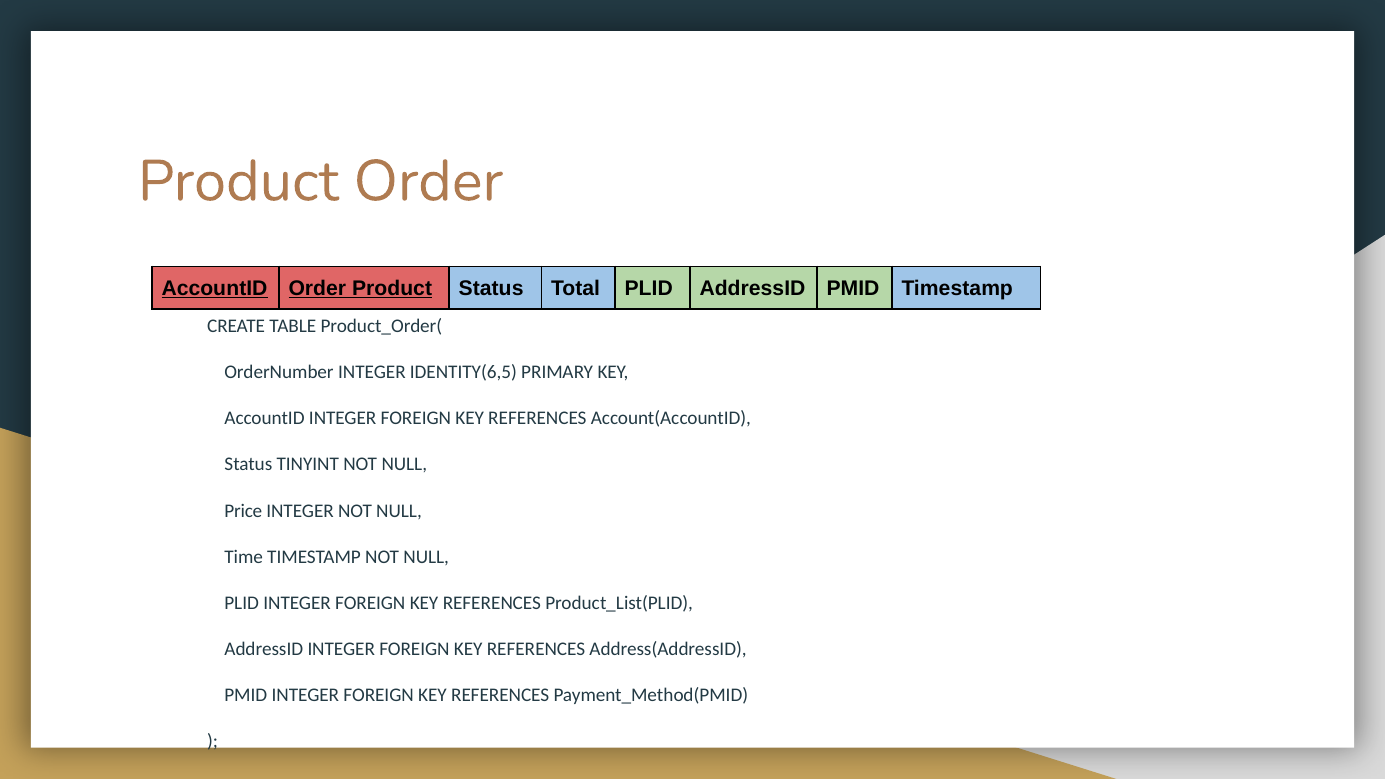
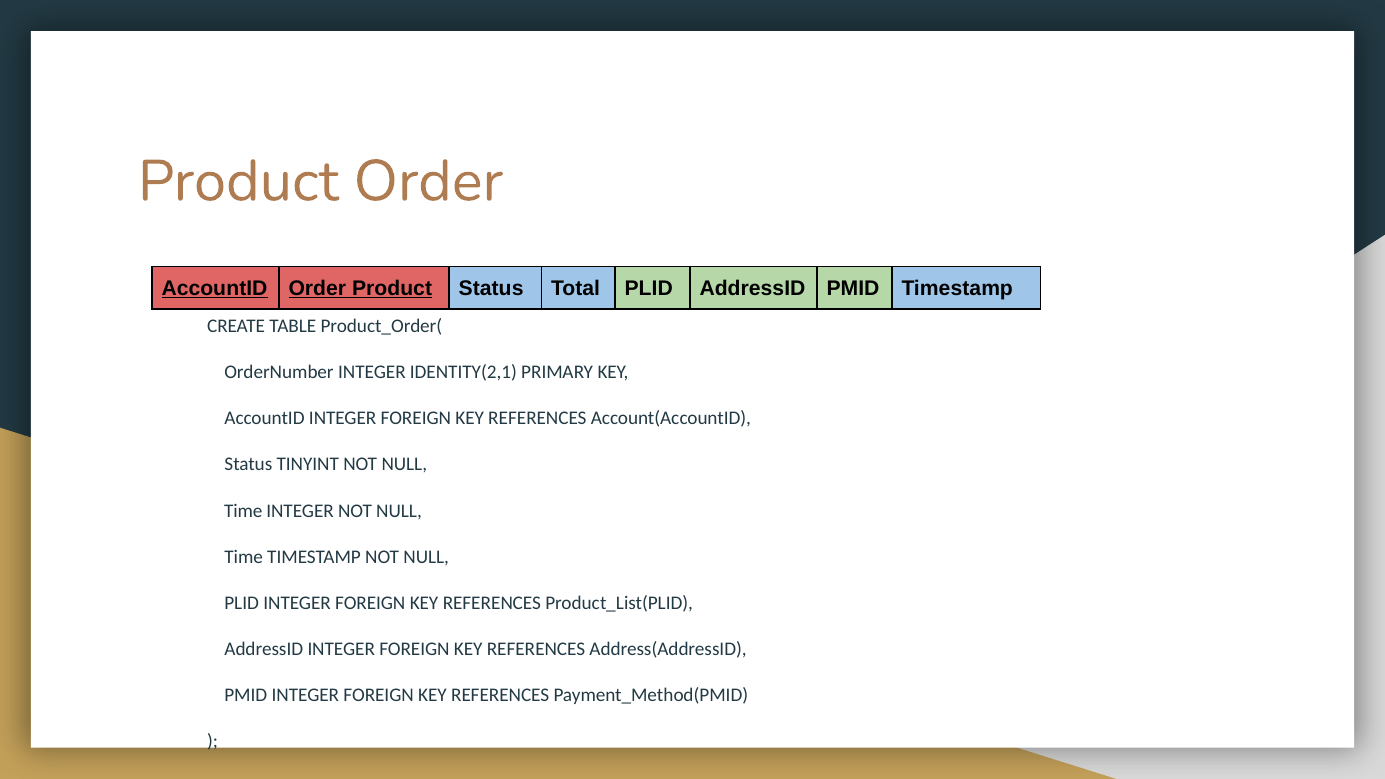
IDENTITY(6,5: IDENTITY(6,5 -> IDENTITY(2,1 (463, 372)
Price: Price -> Time (243, 511)
